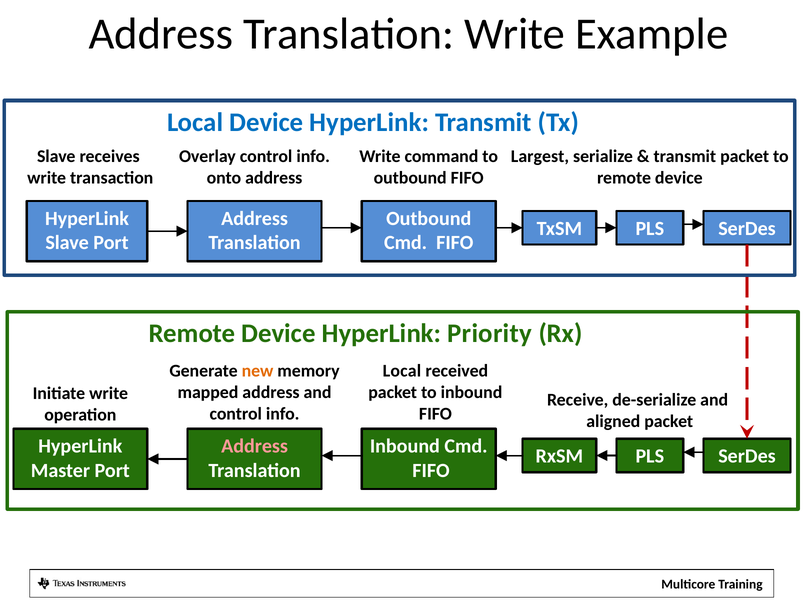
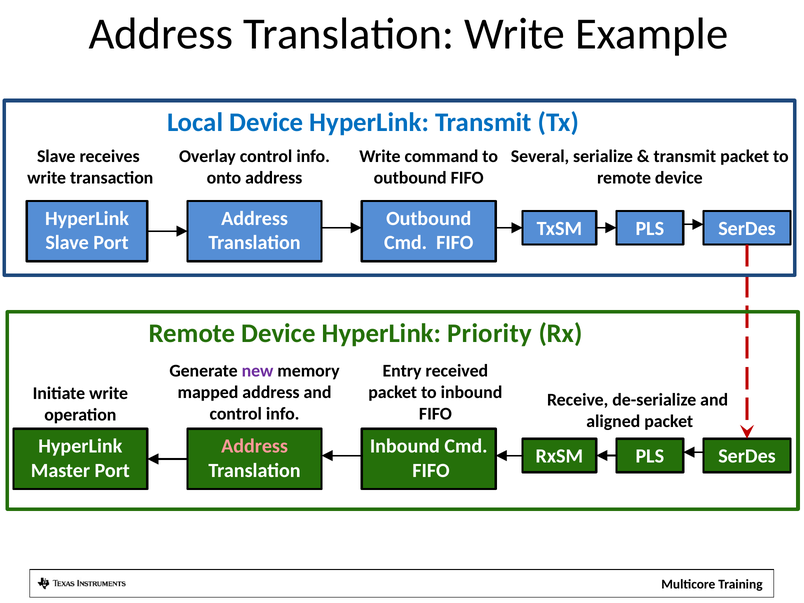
Largest: Largest -> Several (540, 157)
new colour: orange -> purple (258, 371)
Local: Local -> Entry (402, 371)
